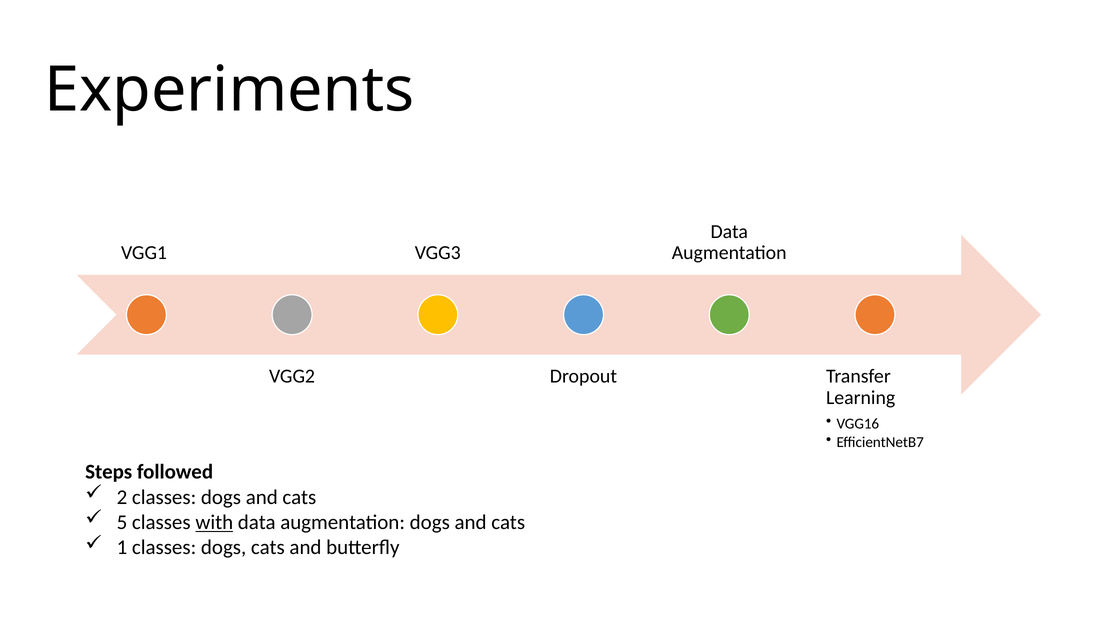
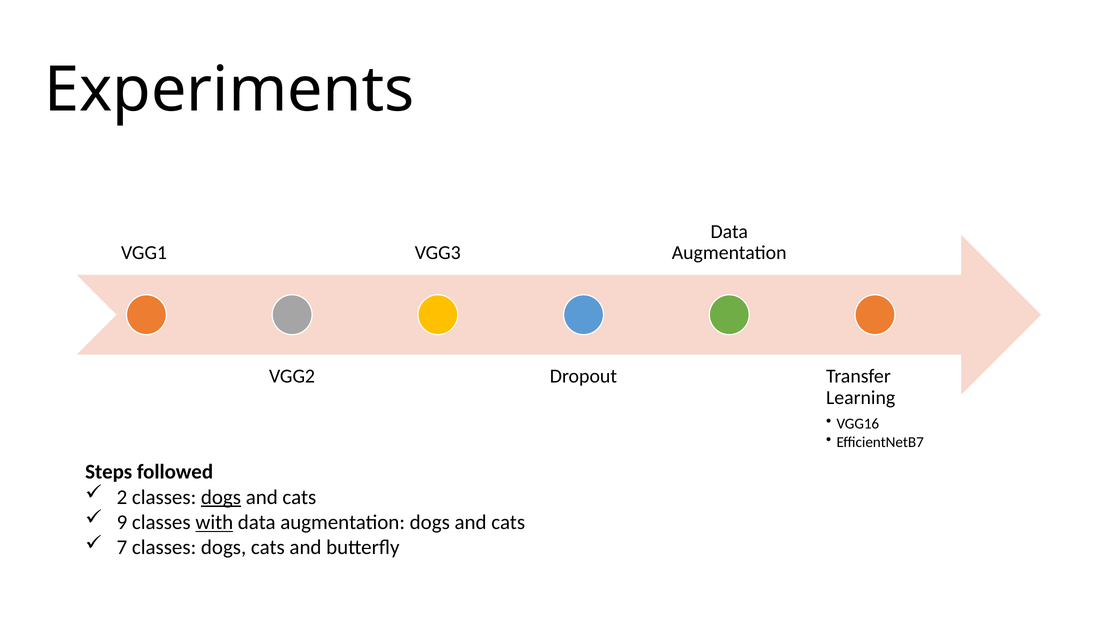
dogs underline: none -> present (221, 497)
5: 5 -> 9 (122, 522)
1: 1 -> 7 (122, 547)
